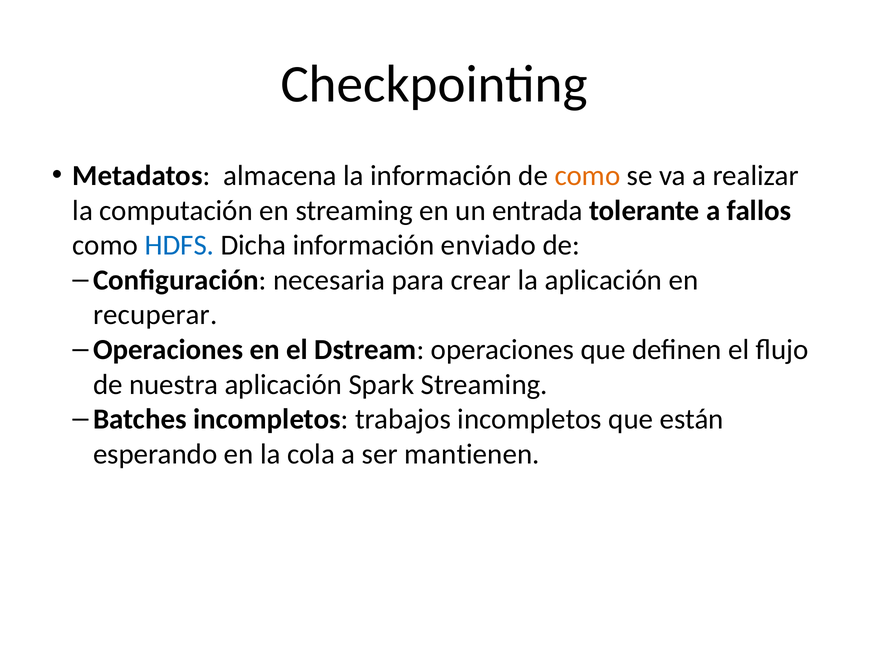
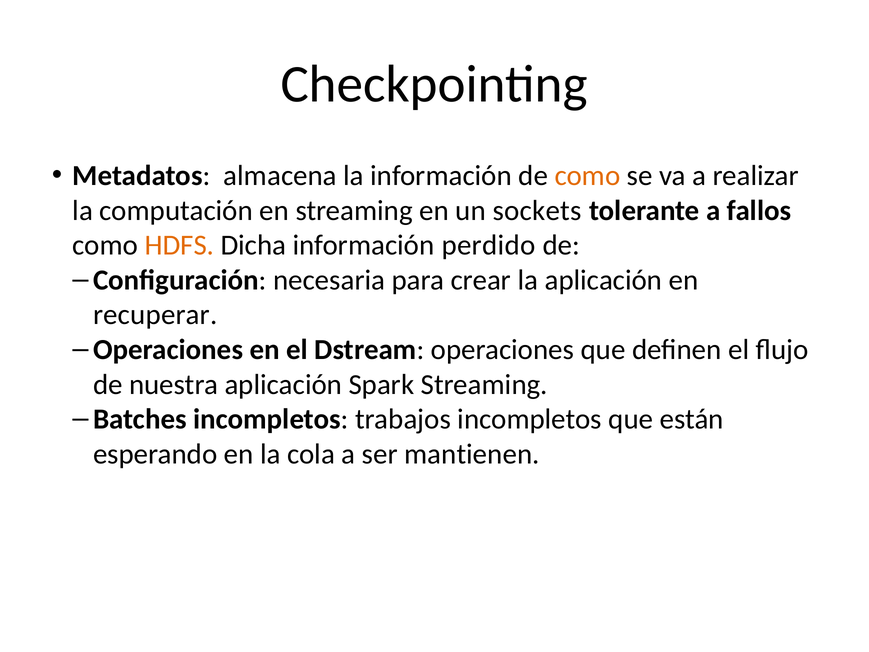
entrada: entrada -> sockets (537, 210)
HDFS colour: blue -> orange (179, 245)
enviado: enviado -> perdido (488, 245)
